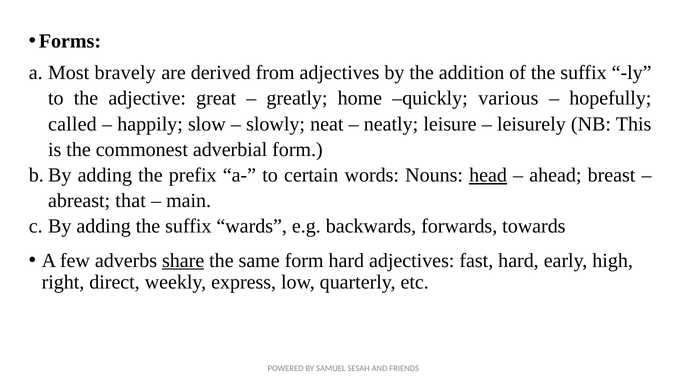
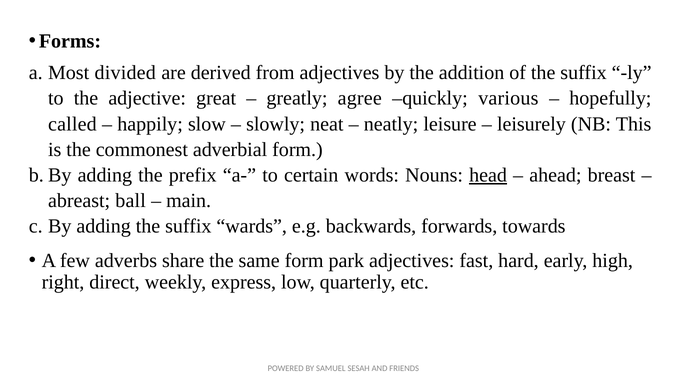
bravely: bravely -> divided (125, 73)
home: home -> agree (360, 99)
that: that -> ball (131, 201)
share underline: present -> none (183, 261)
form hard: hard -> park (346, 261)
